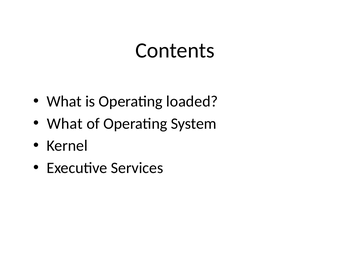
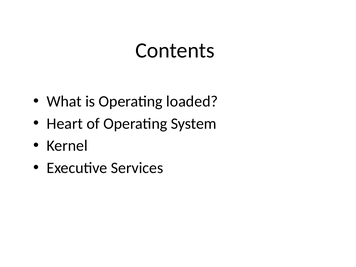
What: What -> Heart (65, 124)
